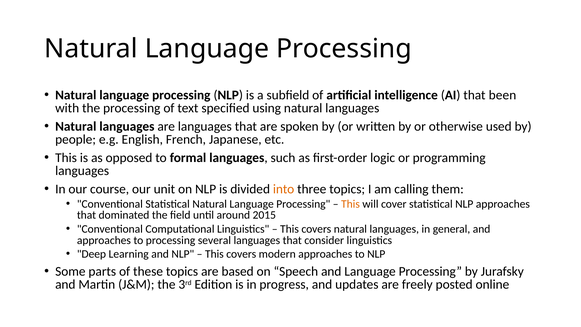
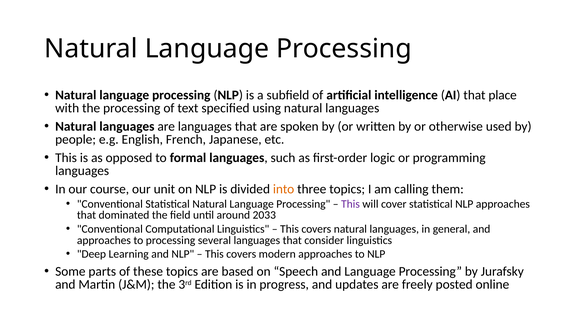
been: been -> place (503, 95)
This colour: orange -> purple (350, 204)
2015: 2015 -> 2033 (264, 215)
